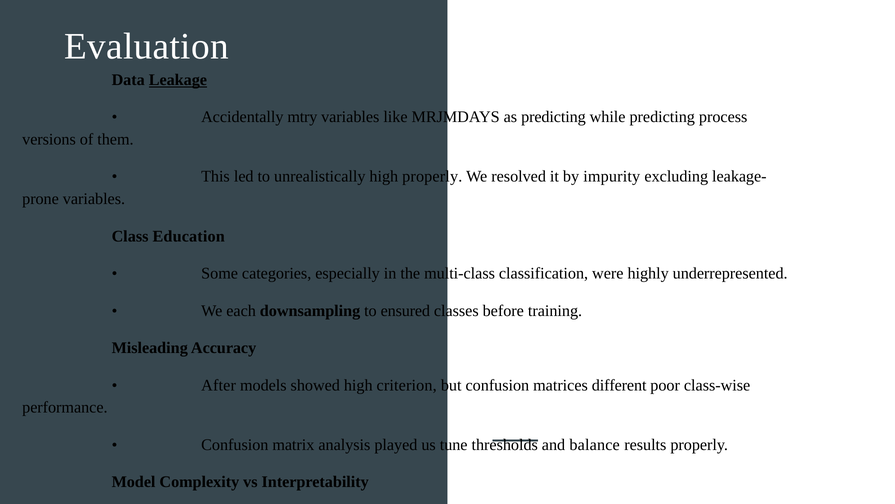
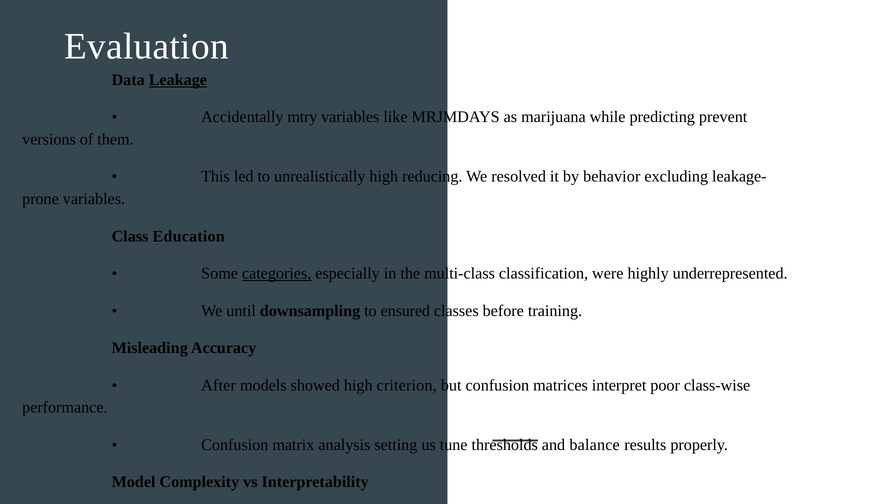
as predicting: predicting -> marijuana (553, 117)
process: process -> prevent (723, 117)
high properly: properly -> reducing (432, 176)
impurity: impurity -> behavior (612, 176)
categories underline: none -> present (277, 273)
each: each -> until (241, 310)
different: different -> interpret (619, 385)
played: played -> setting (396, 444)
